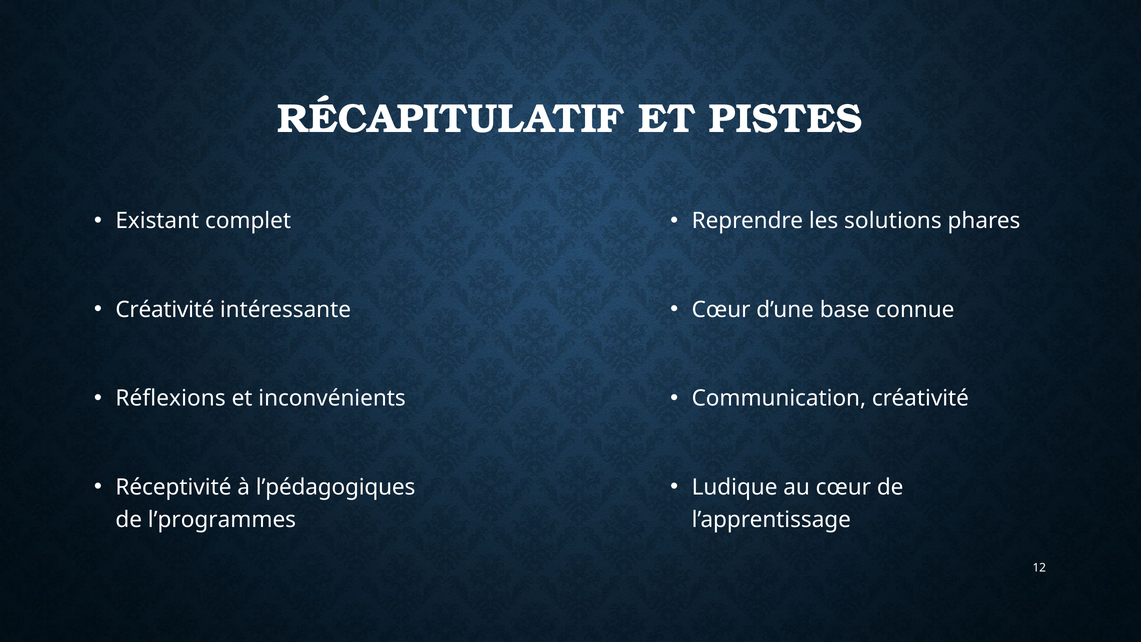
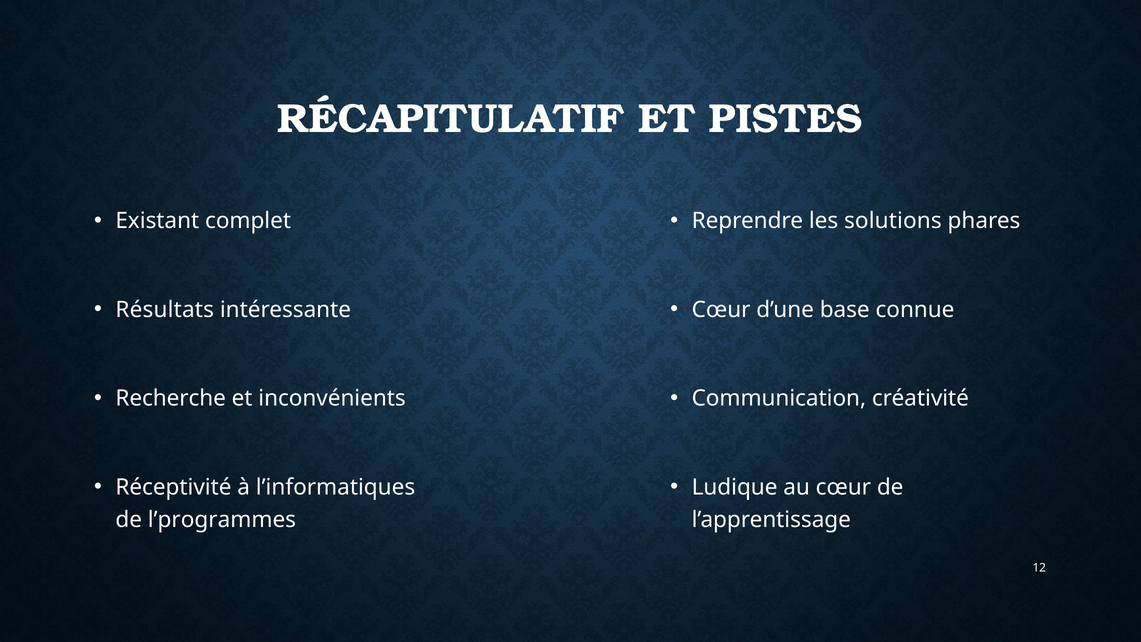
Créativité: Créativité -> Résultats (165, 310)
Réflexions: Réflexions -> Recherche (171, 398)
l’pédagogiques: l’pédagogiques -> l’informatiques (336, 487)
